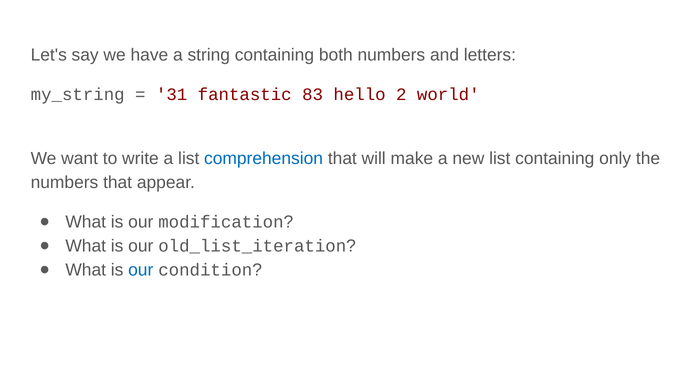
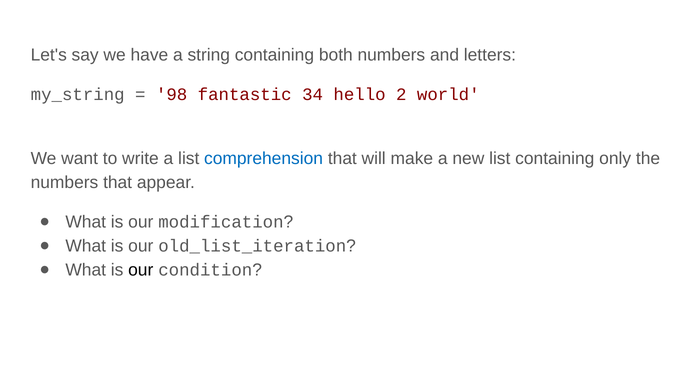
31: 31 -> 98 (172, 95)
83: 83 -> 34 (313, 95)
our colour: blue -> black (141, 270)
